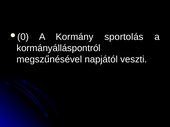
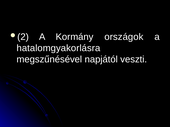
0: 0 -> 2 (23, 37)
sportolás: sportolás -> országok (124, 37)
kormányálláspontról: kormányálláspontról -> hatalomgyakorlásra (58, 48)
